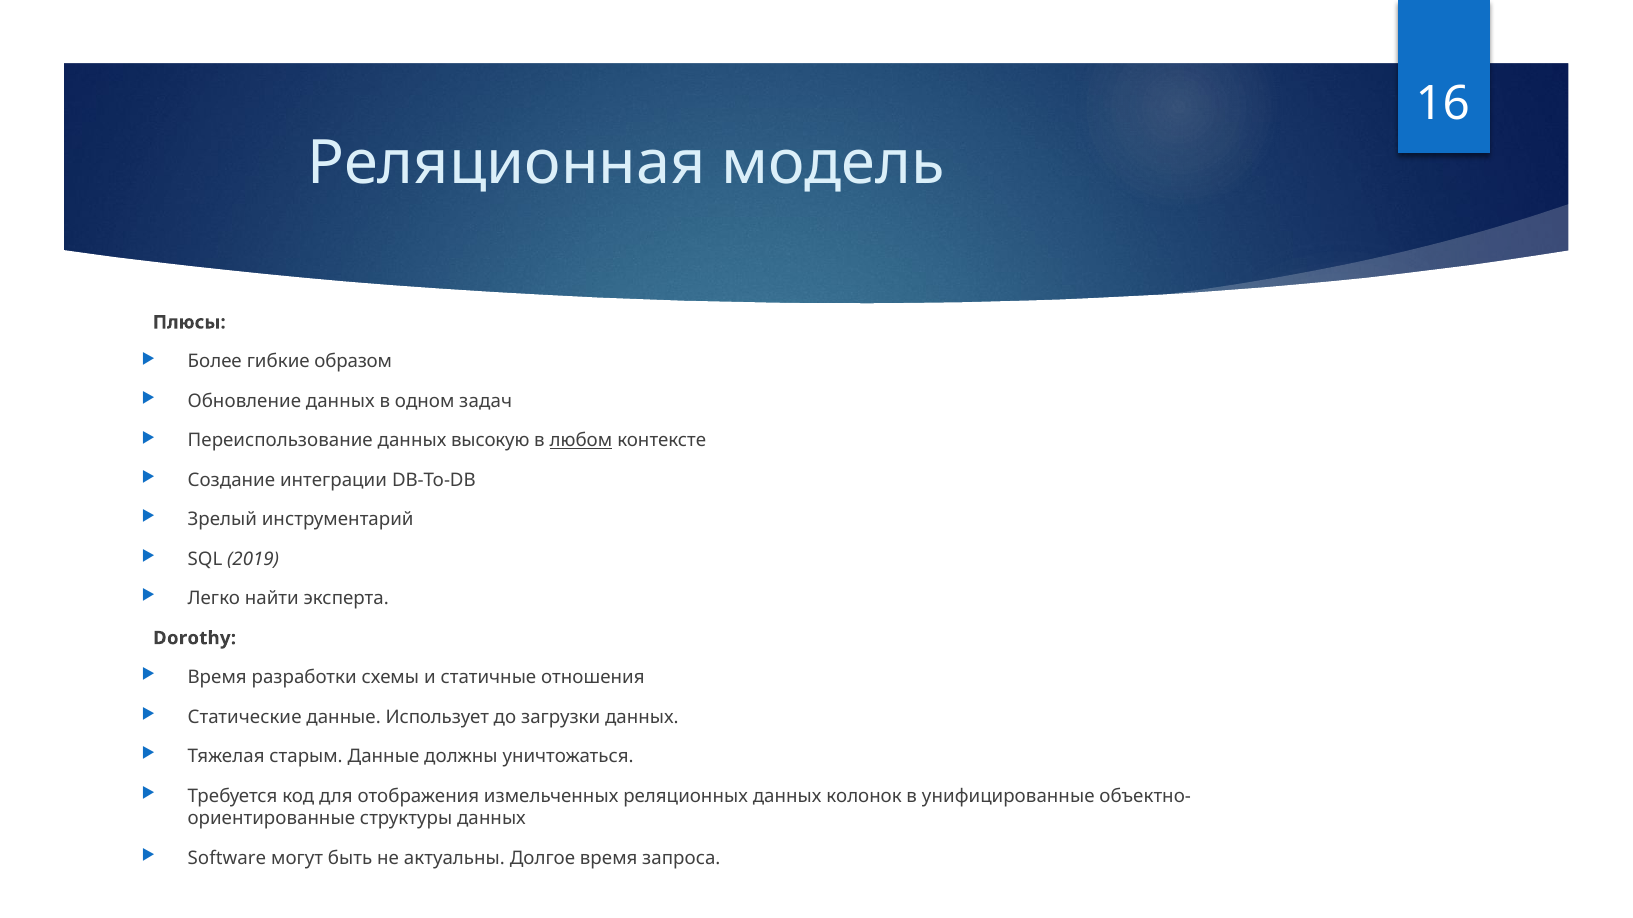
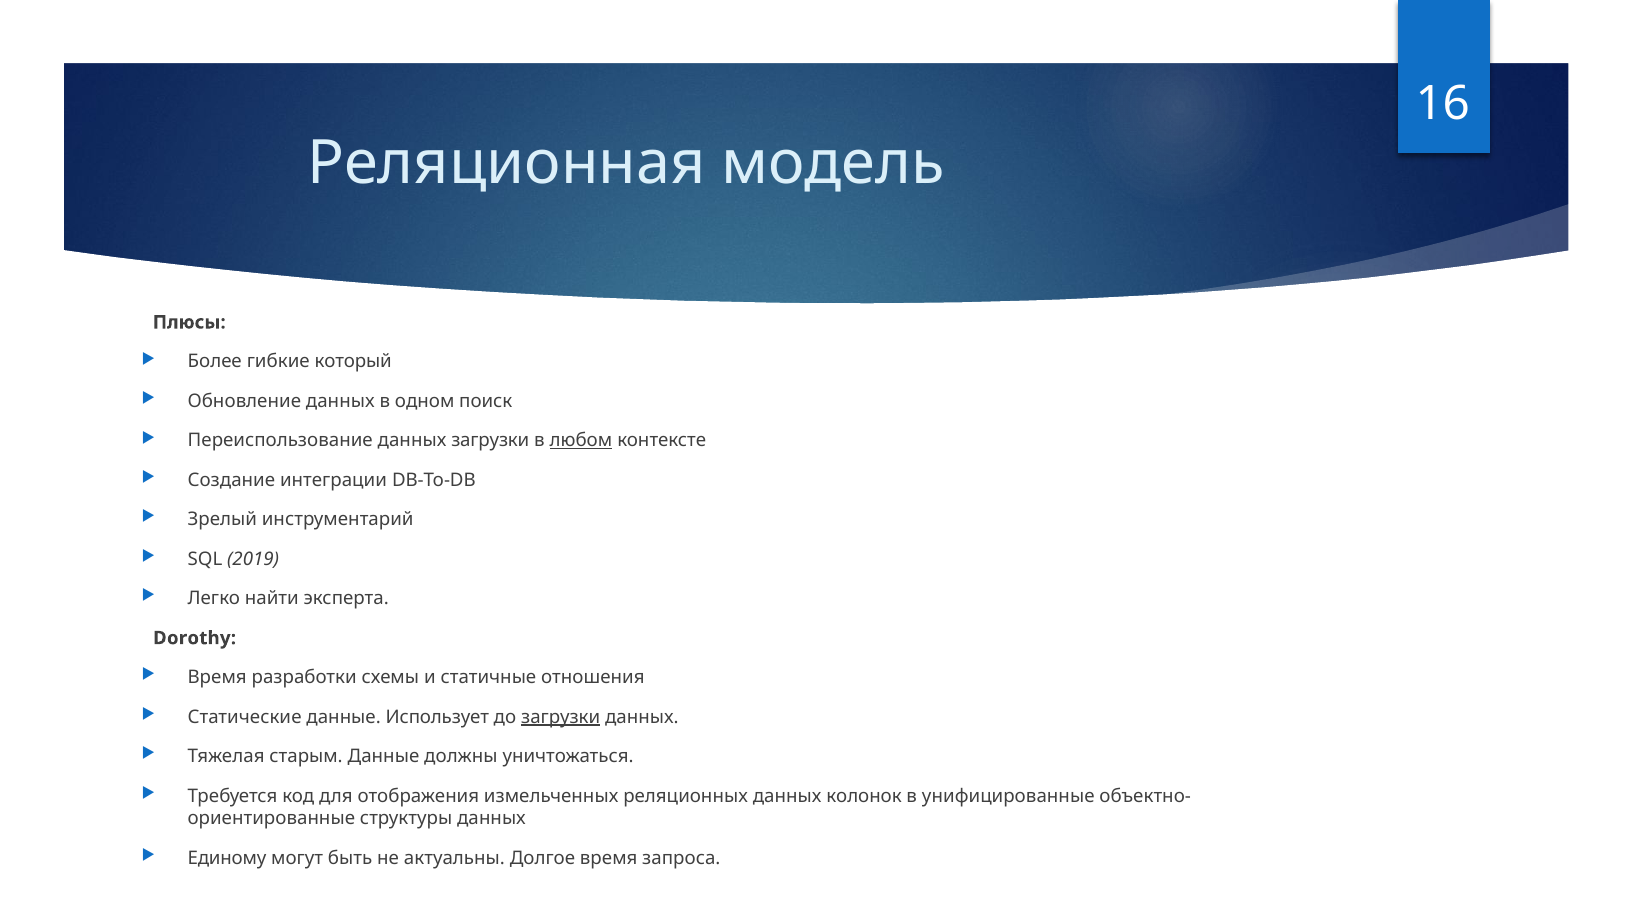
образом: образом -> который (353, 362)
задач: задач -> поиск (486, 402)
данных высокую: высокую -> загрузки (490, 441)
загрузки underline: none -> present (561, 717)
Software: Software -> Единому (227, 858)
